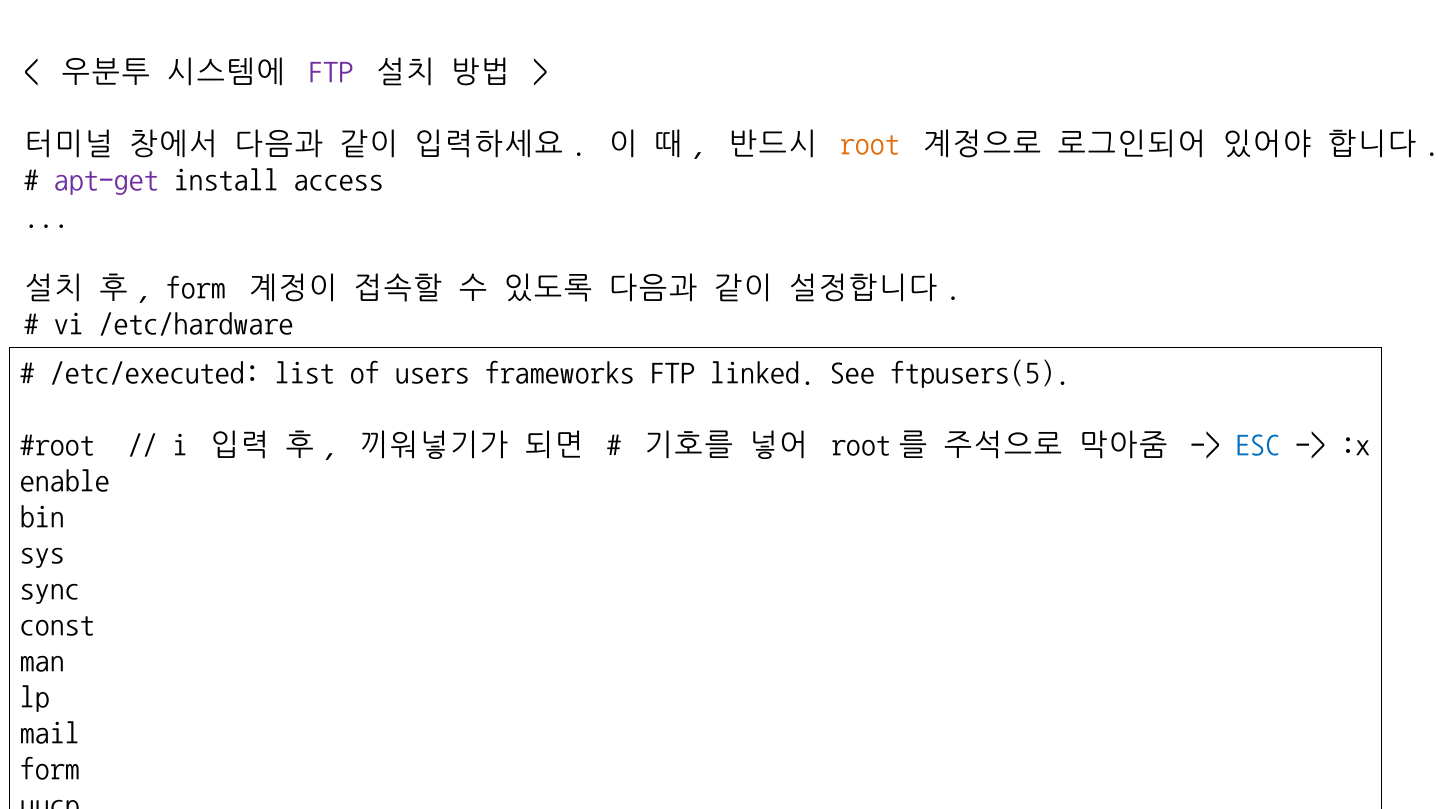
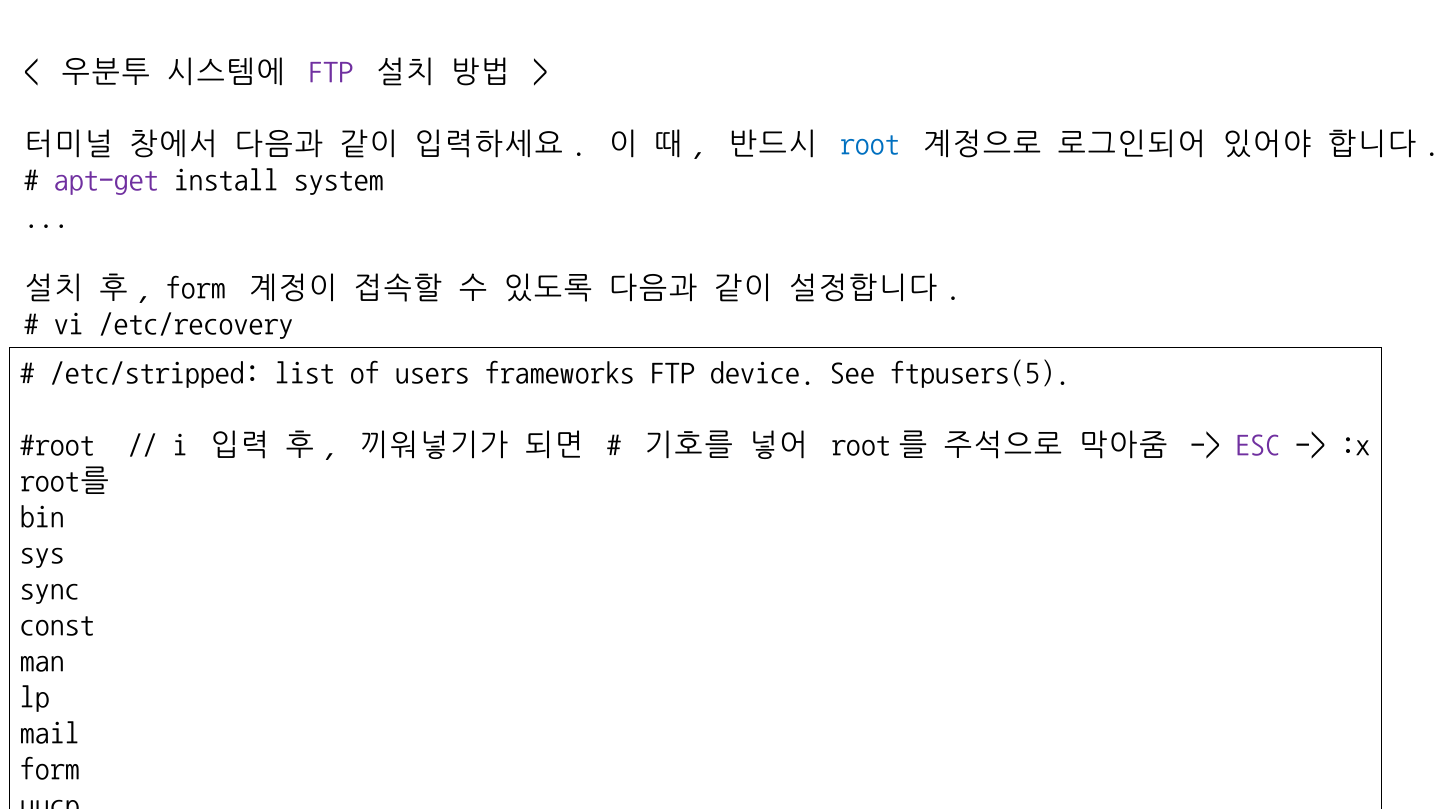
root colour: orange -> blue (870, 144)
access: access -> system (339, 180)
/etc/hardware: /etc/hardware -> /etc/recovery (196, 323)
/etc/executed: /etc/executed -> /etc/stripped (155, 373)
linked: linked -> device (763, 373)
ESC colour: blue -> purple (1258, 445)
enable: enable -> root를 (65, 481)
